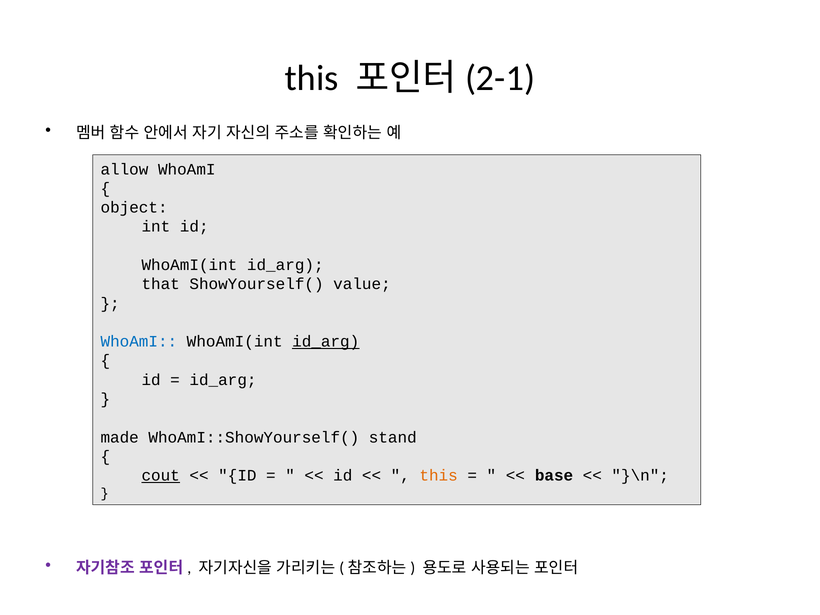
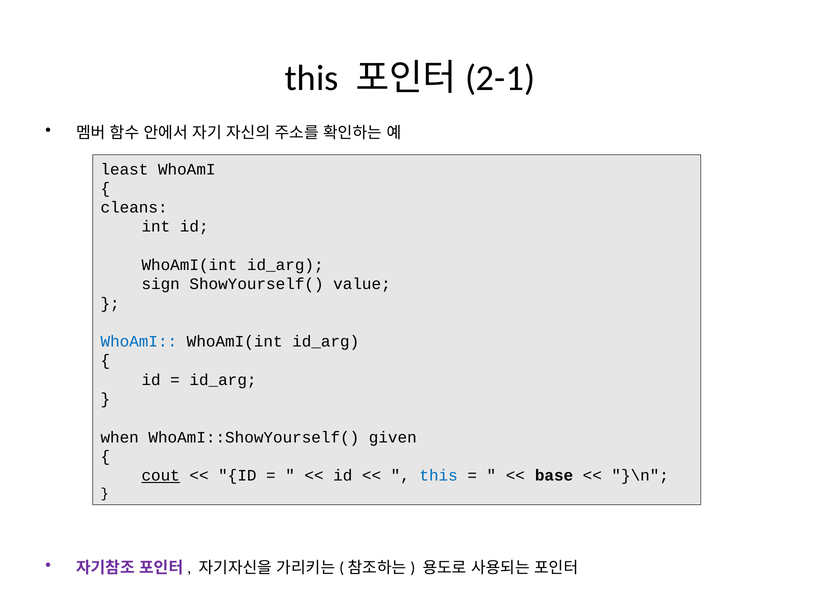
allow: allow -> least (124, 169)
object: object -> cleans (134, 208)
that: that -> sign (161, 284)
id_arg underline: present -> none (326, 342)
made: made -> when (120, 437)
stand: stand -> given (393, 437)
this colour: orange -> blue (439, 476)
